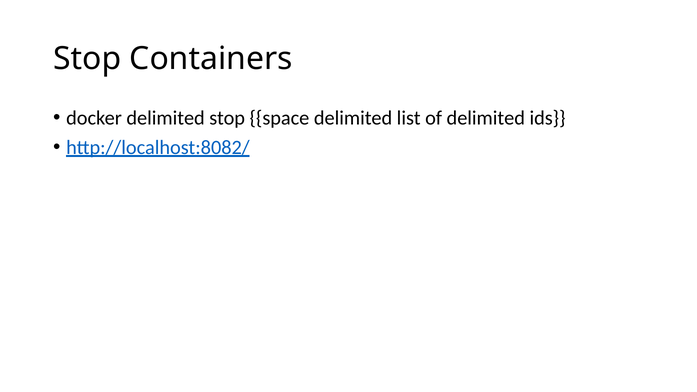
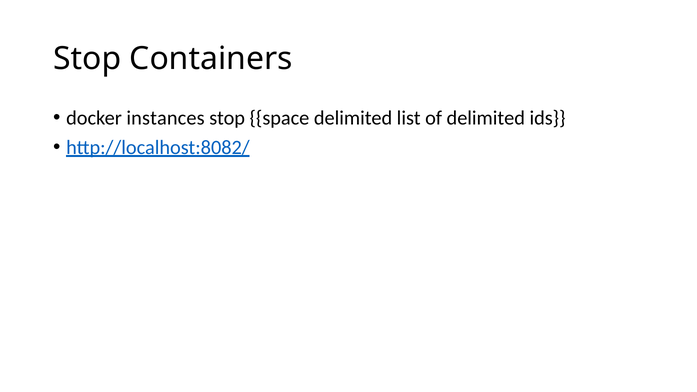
docker delimited: delimited -> instances (166, 118)
